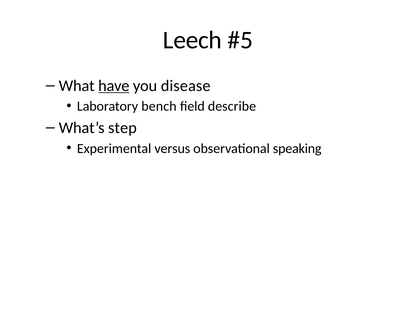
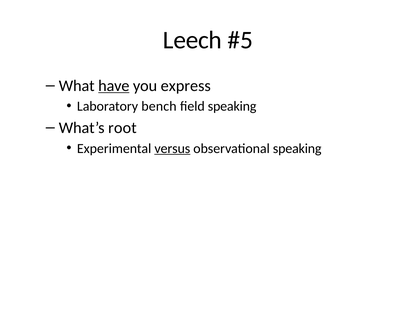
disease: disease -> express (186, 86)
field describe: describe -> speaking (232, 106)
step: step -> root (122, 128)
versus underline: none -> present (172, 148)
